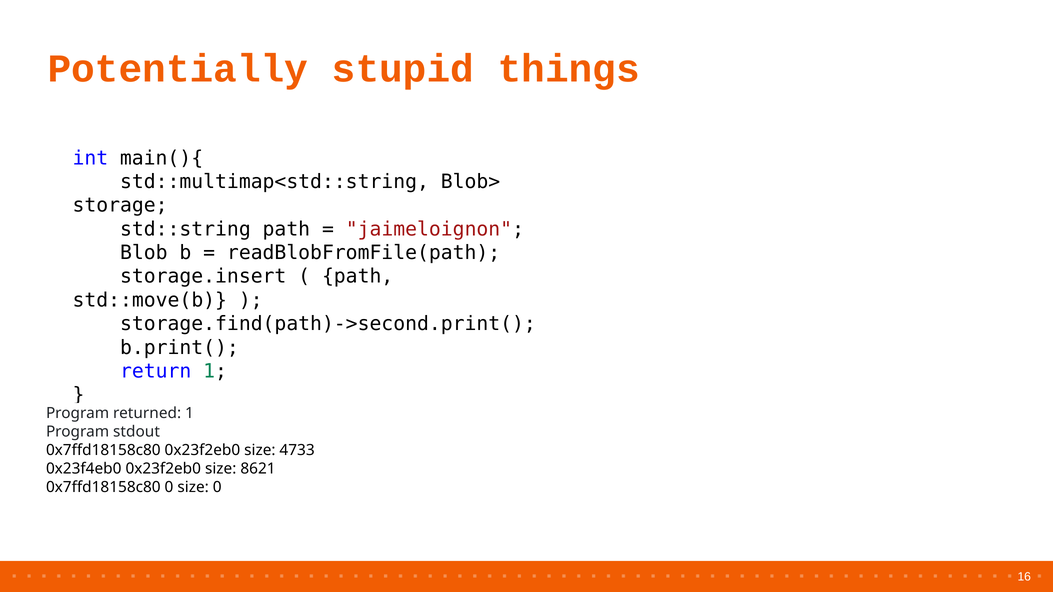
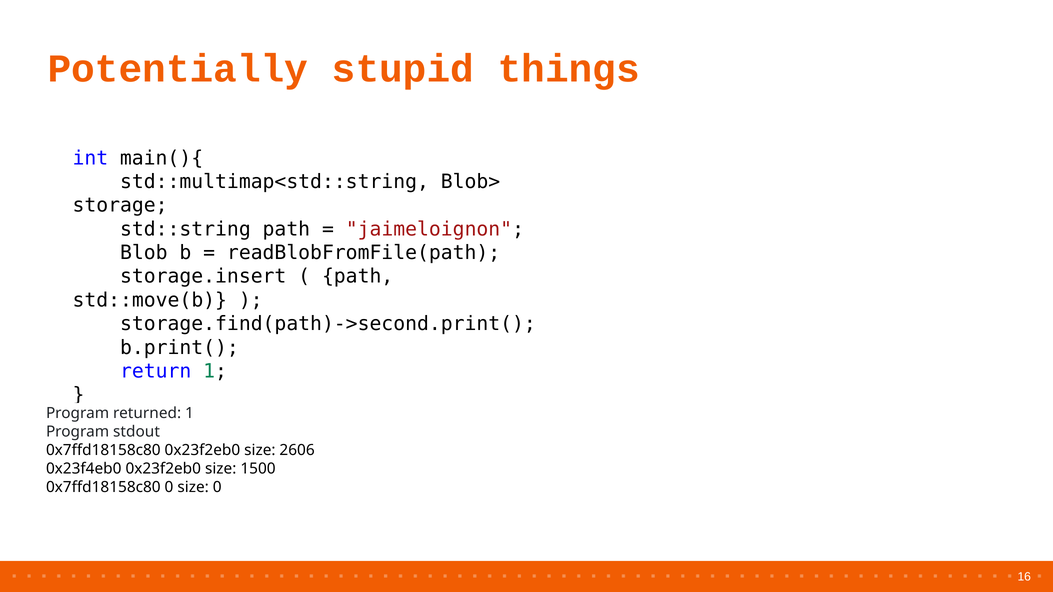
4733: 4733 -> 2606 (297, 450)
8621: 8621 -> 1500 (258, 469)
